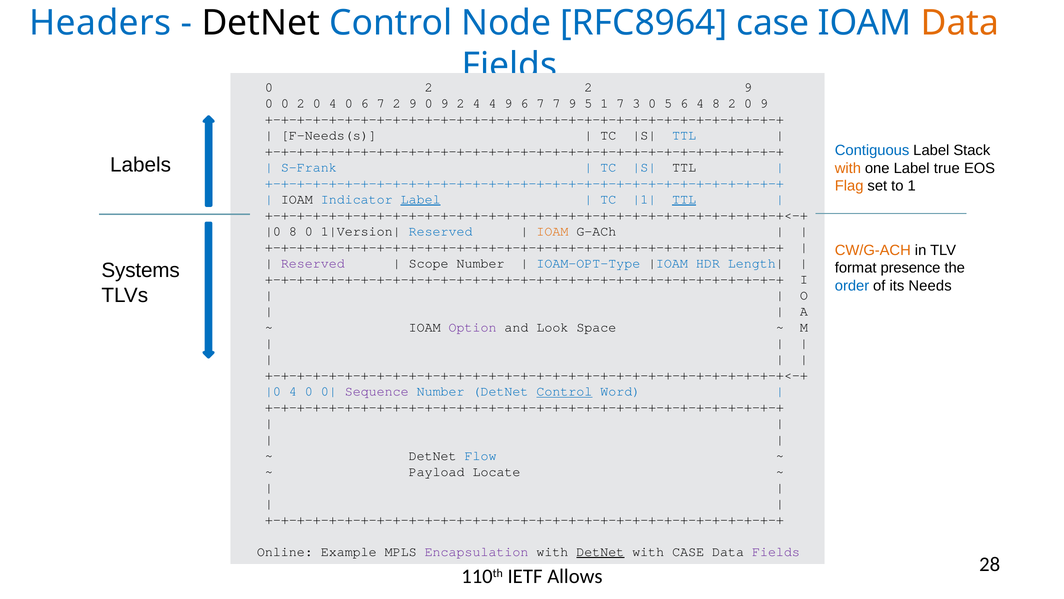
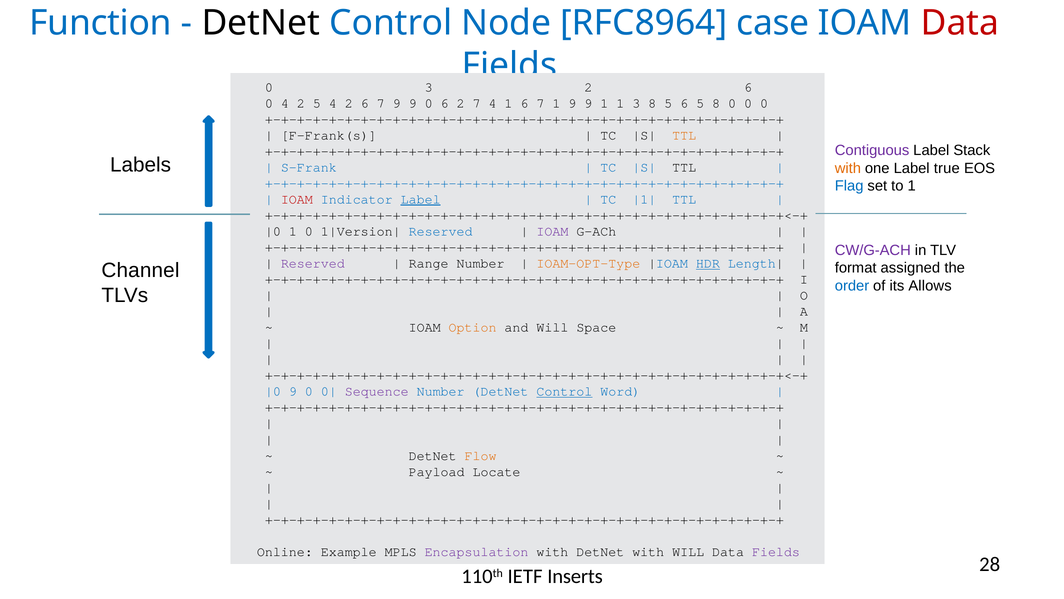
Headers: Headers -> Function (101, 23)
Data colour: orange -> red (960, 23)
2: 2 -> 3 (429, 87)
9: 9 -> 6 (748, 87)
0 0: 0 -> 4 (285, 103)
0: 0 -> 5 (317, 103)
0: 0 -> 2 (349, 103)
7 2: 2 -> 9 (397, 103)
9 0 9: 9 -> 6 (445, 103)
2 4: 4 -> 7 (477, 103)
4 9: 9 -> 1 (508, 103)
7 7: 7 -> 1 (556, 103)
5: 5 -> 9 (588, 103)
1 7: 7 -> 1 (620, 103)
3 0: 0 -> 8 (652, 103)
6 4: 4 -> 5 (700, 103)
8 2: 2 -> 0 (732, 103)
9: 9 -> 0 (764, 103)
F-Needs(s: F-Needs(s -> F-Frank(s (329, 135)
TTL colour: blue -> orange (684, 135)
Contiguous colour: blue -> purple (872, 150)
Flag colour: orange -> blue (849, 186)
IOAM colour: black -> red (297, 199)
TTL underline: present -> none (684, 199)
8: 8 -> 1 (293, 231)
IOAM colour: orange -> purple (552, 231)
CW/G-ACH colour: orange -> purple (873, 250)
Scope: Scope -> Range (429, 263)
IOAM-OPT-Type colour: blue -> orange (588, 263)
HDR underline: none -> present (708, 263)
Systems: Systems -> Channel (140, 270)
presence: presence -> assigned (910, 268)
Needs: Needs -> Allows (930, 285)
Option colour: purple -> orange (473, 327)
and Look: Look -> Will (552, 327)
4: 4 -> 9 (293, 391)
Flow colour: blue -> orange (481, 455)
DetNet underline: present -> none (600, 551)
with CASE: CASE -> WILL (688, 551)
Allows: Allows -> Inserts (575, 576)
